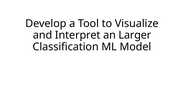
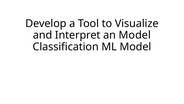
an Larger: Larger -> Model (135, 35)
